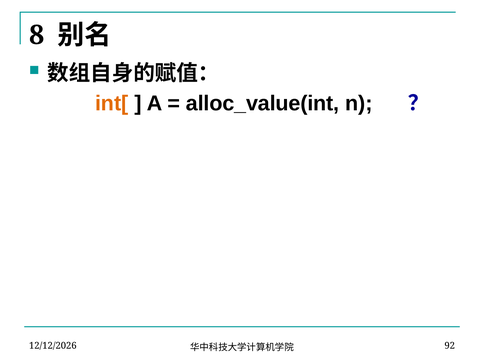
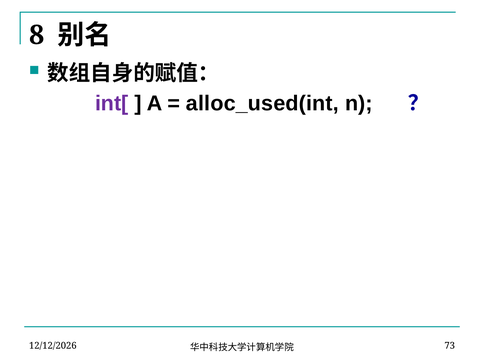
int[ colour: orange -> purple (112, 103)
alloc_value(int: alloc_value(int -> alloc_used(int (262, 103)
92: 92 -> 73 (450, 346)
